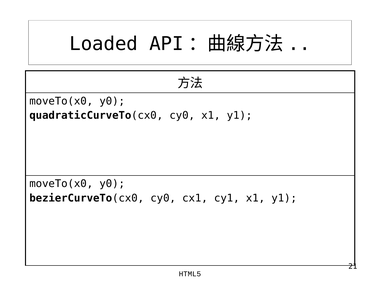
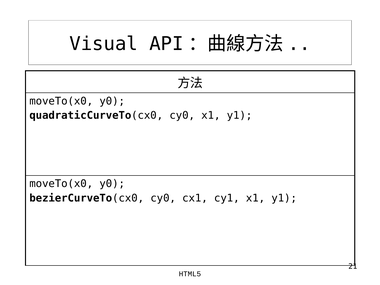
Loaded: Loaded -> Visual (104, 44)
